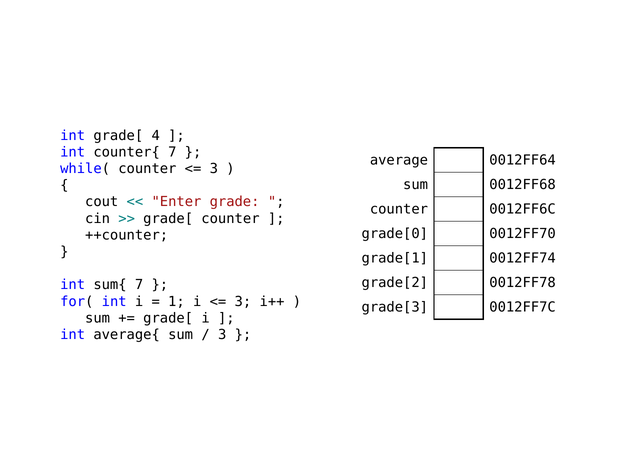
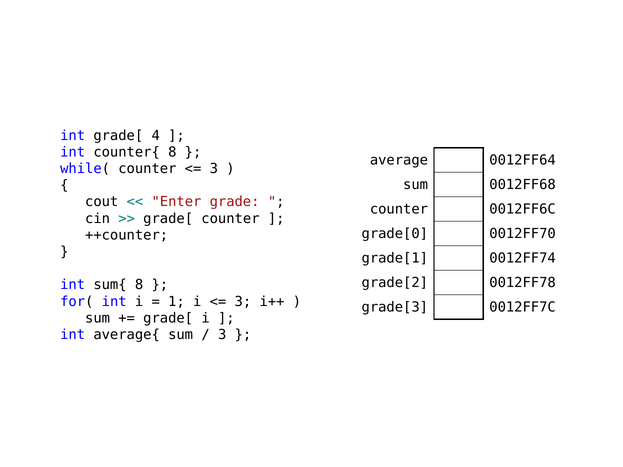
counter{ 7: 7 -> 8 (172, 152)
sum{ 7: 7 -> 8 (139, 285)
